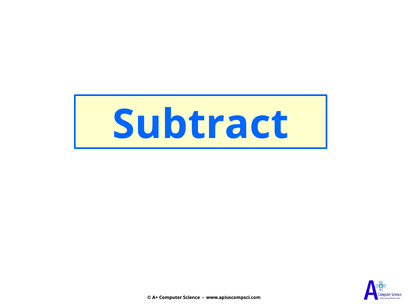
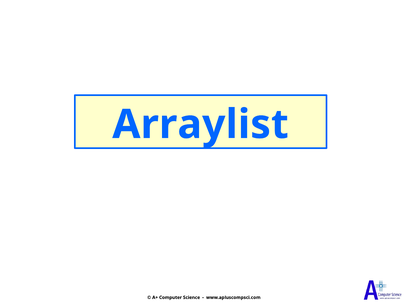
Subtract: Subtract -> Arraylist (200, 125)
